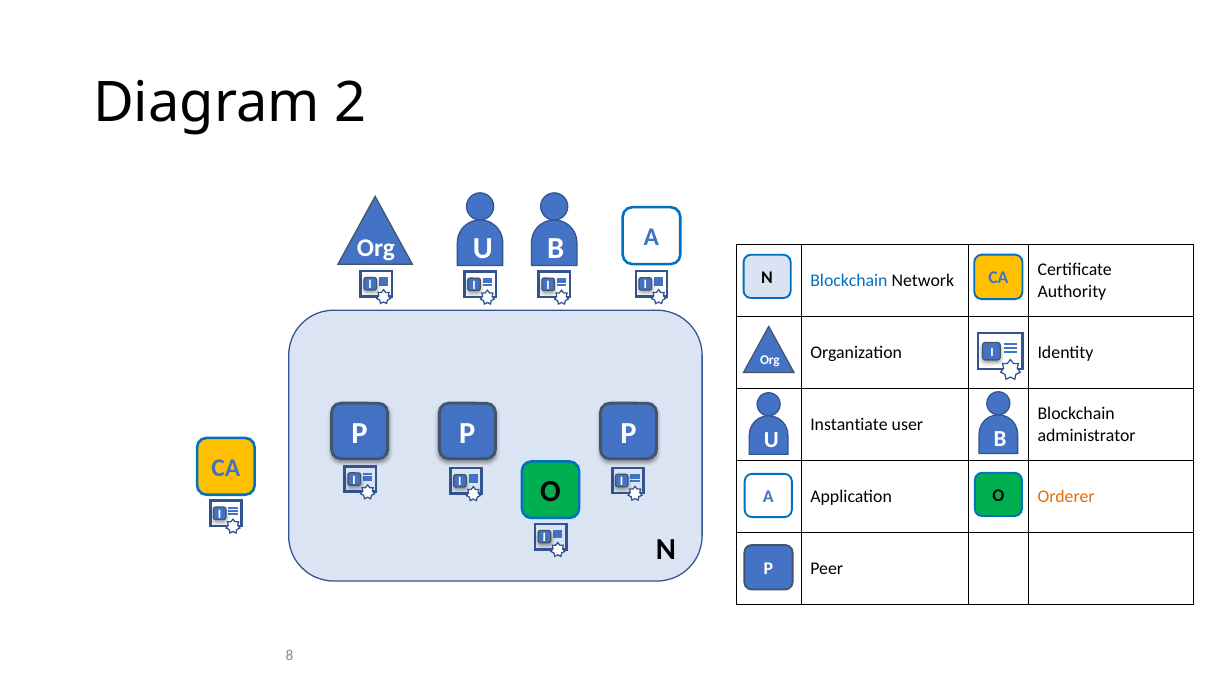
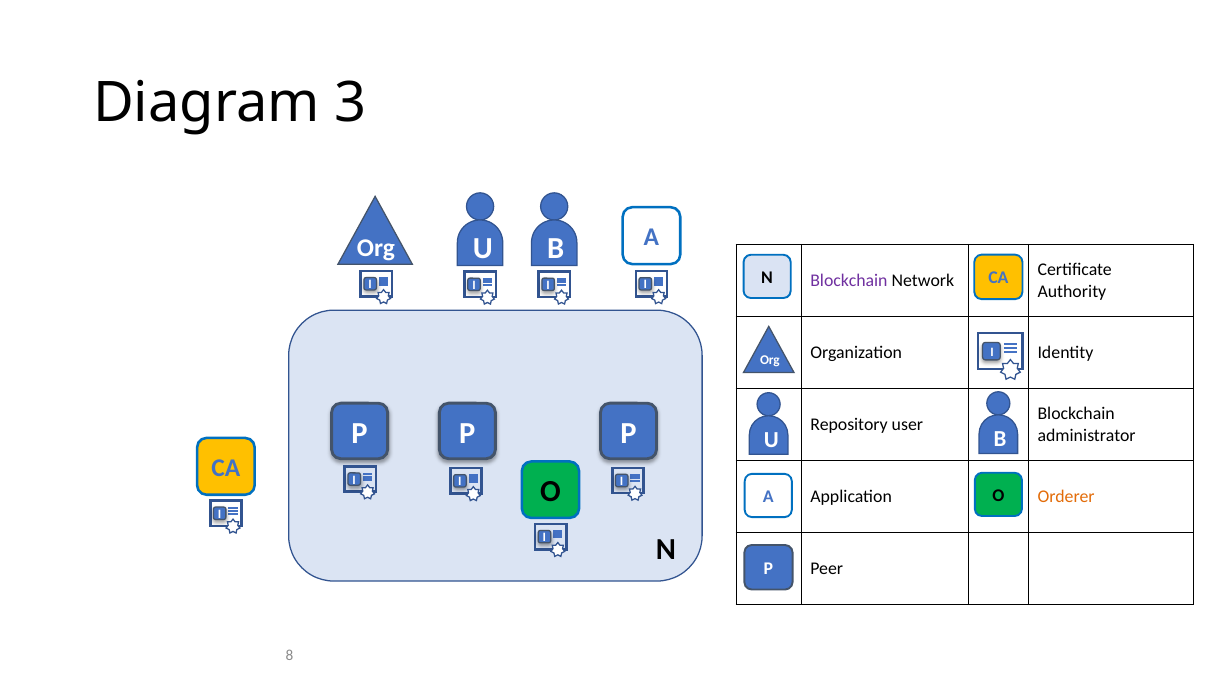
2: 2 -> 3 (350, 103)
Blockchain colour: blue -> purple (849, 281)
Instantiate: Instantiate -> Repository (849, 425)
